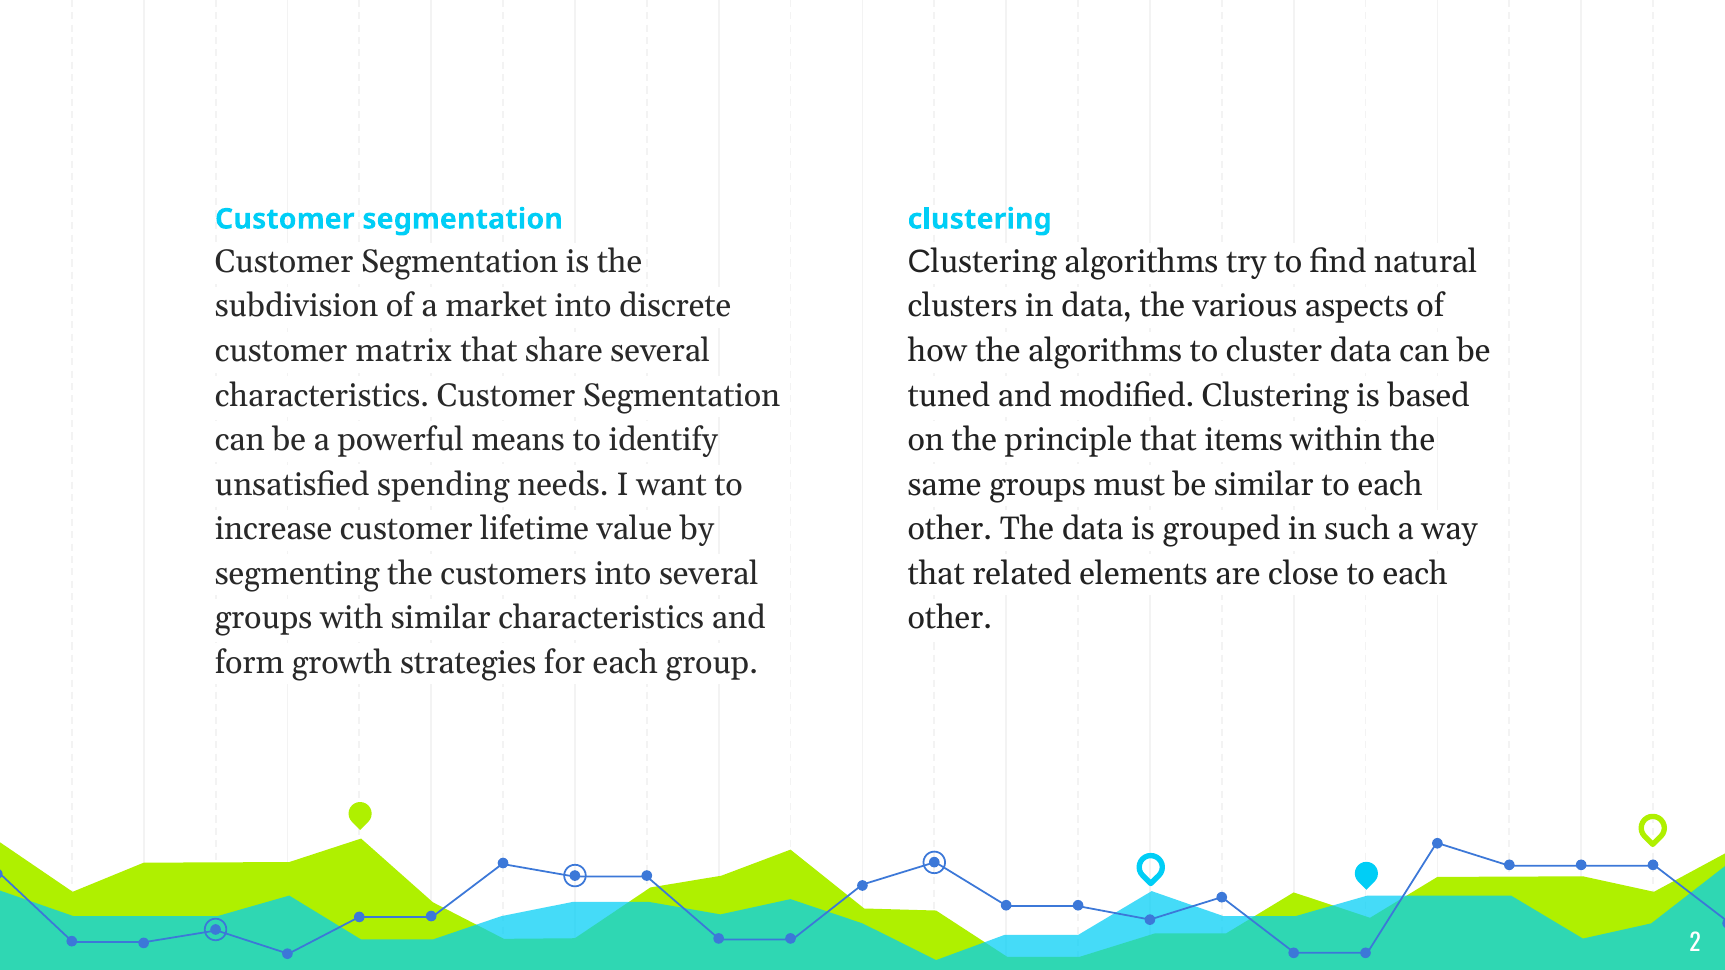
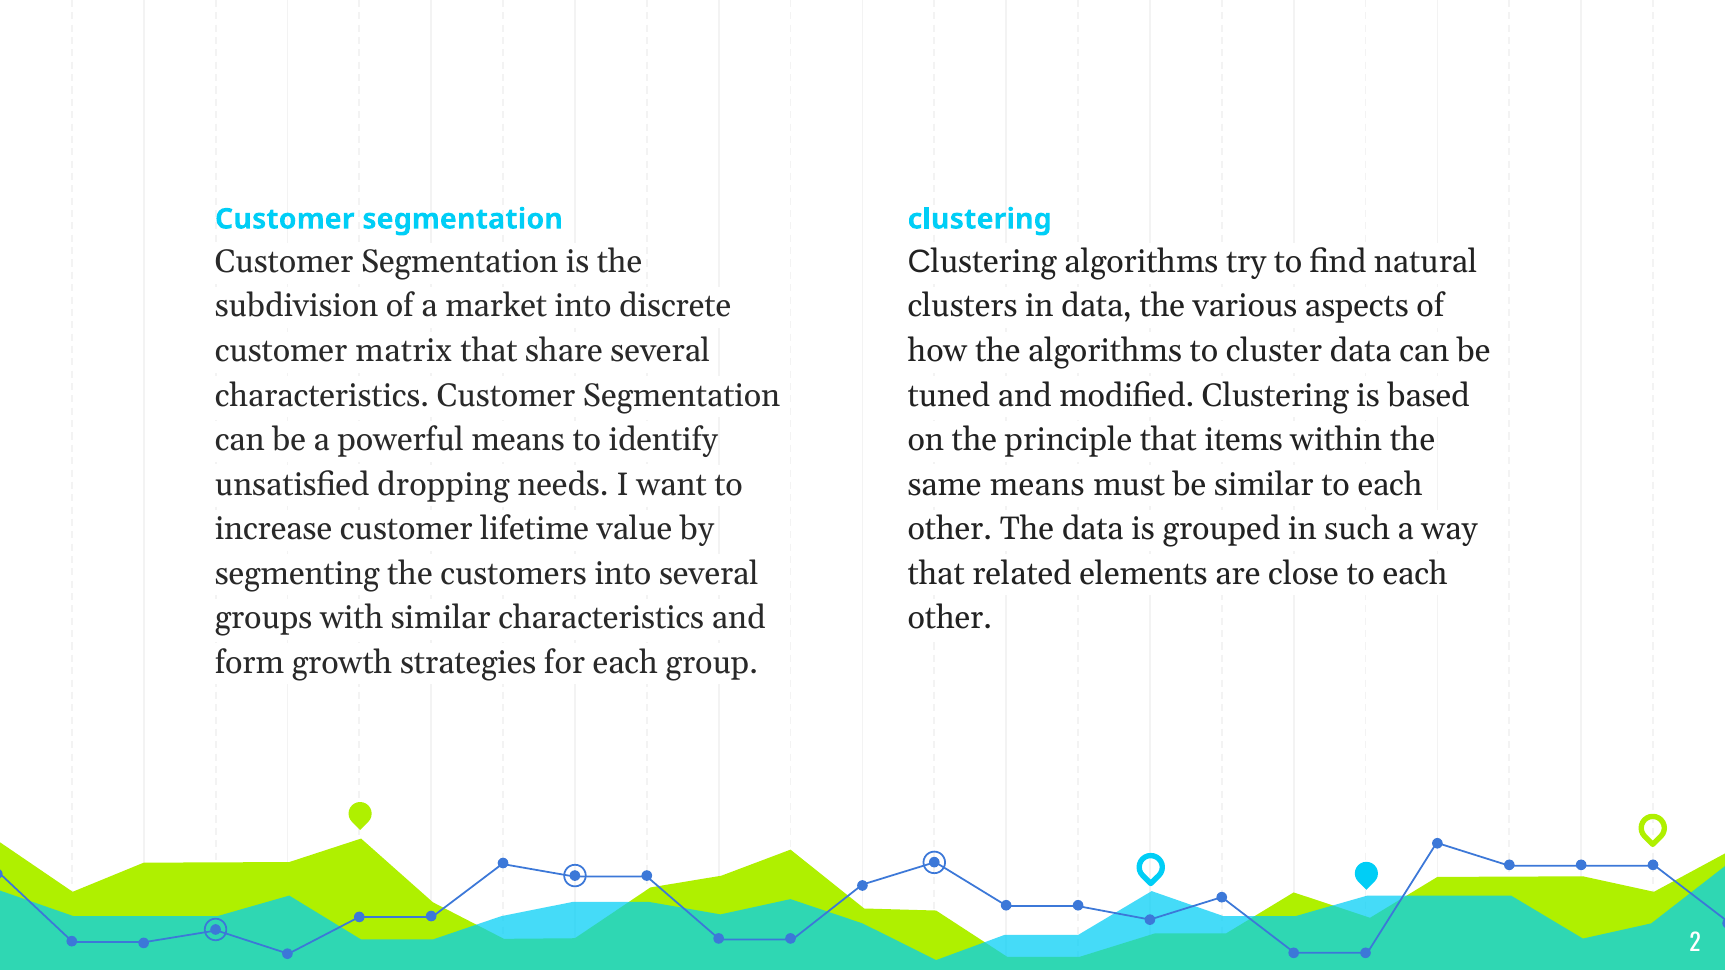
spending: spending -> dropping (443, 485)
same groups: groups -> means (1037, 485)
